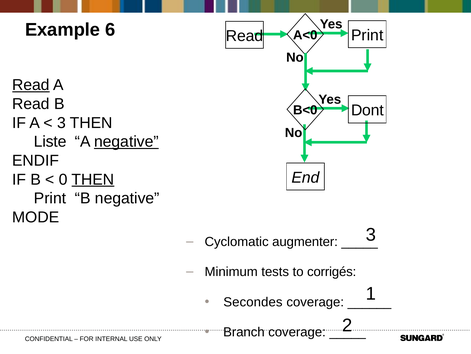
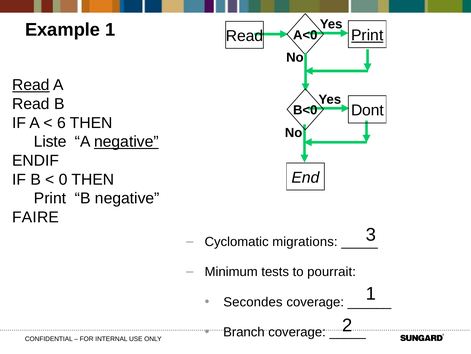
Example 6: 6 -> 1 (110, 30)
Print underline: none -> present (367, 35)
3: 3 -> 6 (61, 123)
THEN underline: present -> none (93, 179)
MODE: MODE -> FAIRE (36, 217)
augmenter: augmenter -> migrations (305, 241)
corrigés: corrigés -> pourrait (332, 271)
